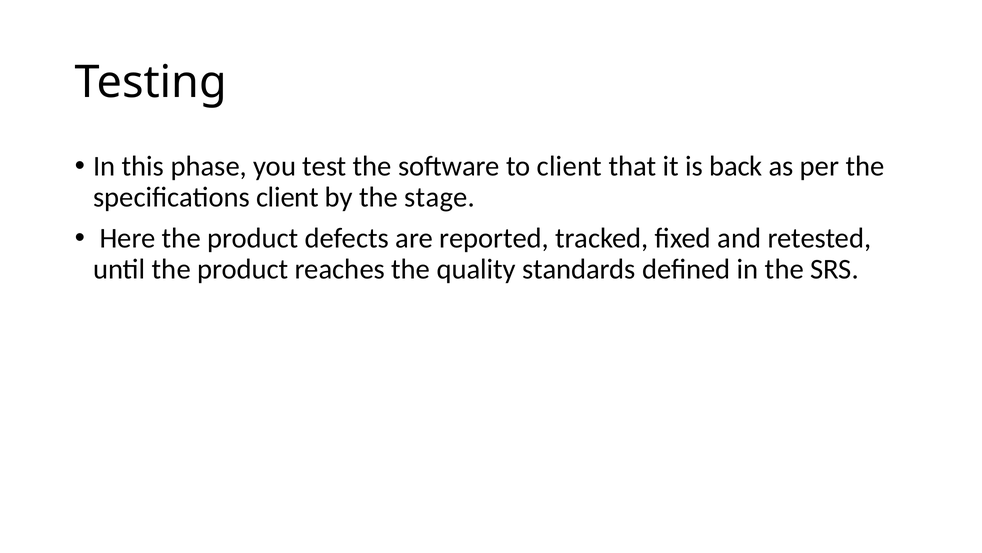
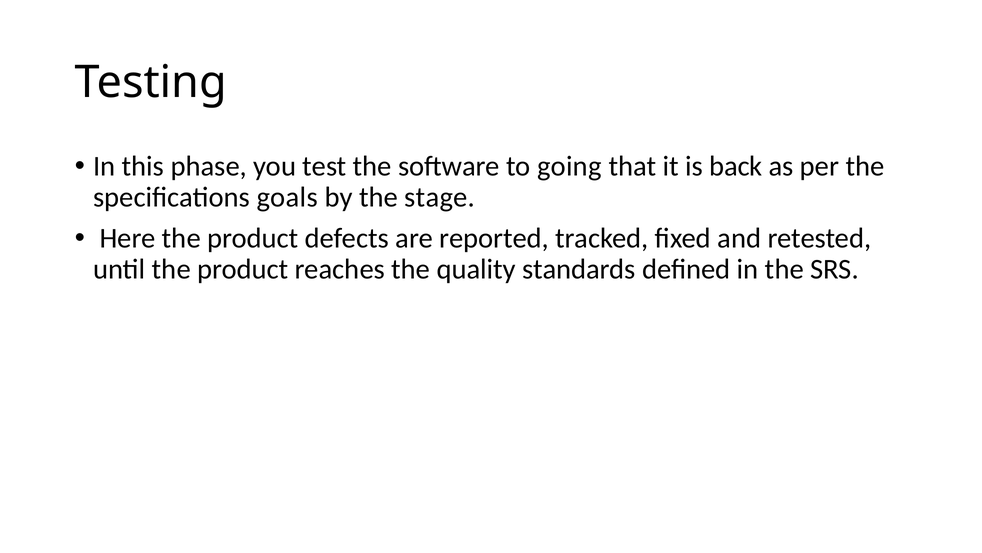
to client: client -> going (569, 166)
specifications client: client -> goals (287, 197)
